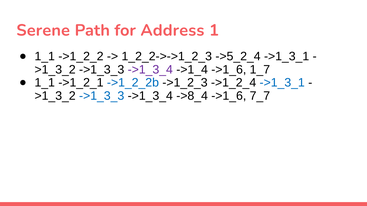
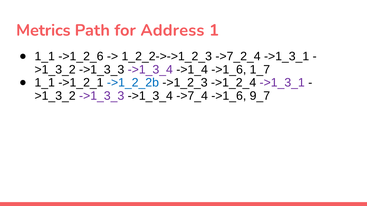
Serene: Serene -> Metrics (43, 30)
->1_2_2: ->1_2_2 -> ->1_2_6 (81, 56)
->5_2_4: ->5_2_4 -> ->7_2_4 (238, 56)
->1_3_1 colour: blue -> purple (282, 83)
->1_3_3 colour: blue -> purple (102, 96)
->8_4: ->8_4 -> ->7_4 (192, 96)
7_7: 7_7 -> 9_7 (260, 96)
